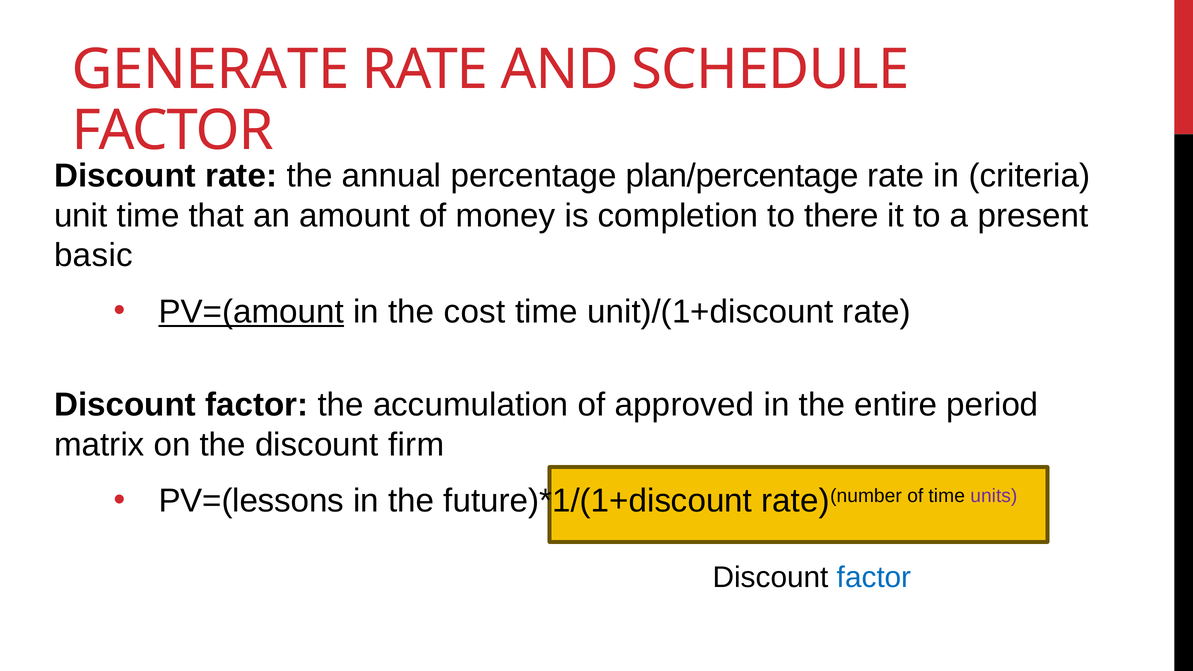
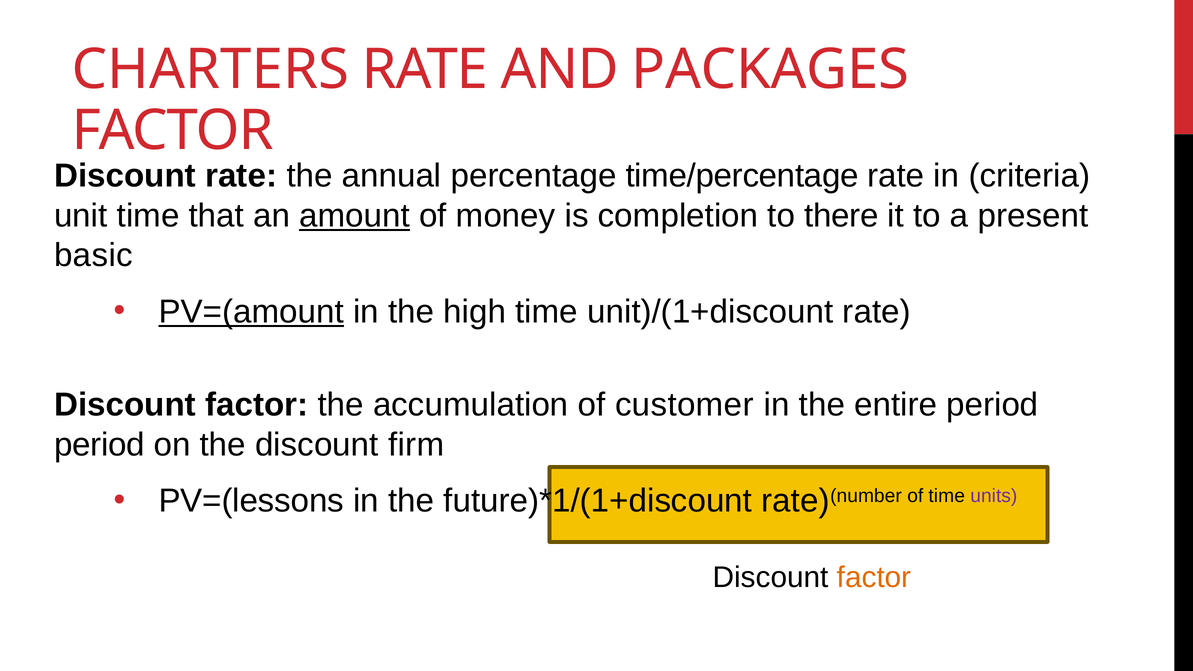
GENERATE: GENERATE -> CHARTERS (210, 70)
SCHEDULE: SCHEDULE -> PACKAGES (770, 70)
plan/percentage: plan/percentage -> time/percentage (742, 176)
amount underline: none -> present (355, 216)
cost: cost -> high (475, 312)
approved: approved -> customer (684, 405)
matrix: matrix -> period (99, 445)
factor colour: blue -> orange (874, 577)
